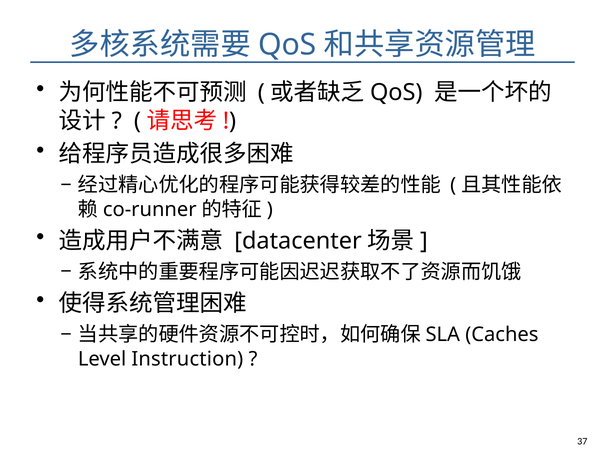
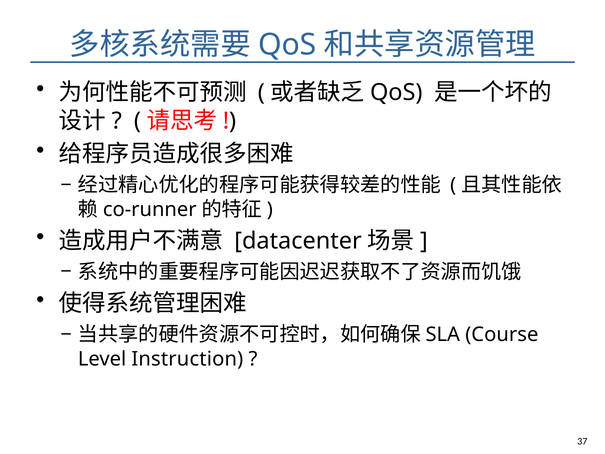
Caches: Caches -> Course (502, 334)
